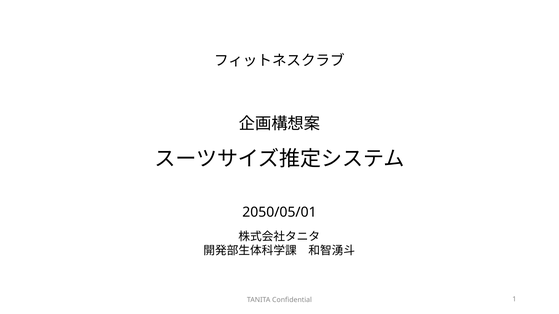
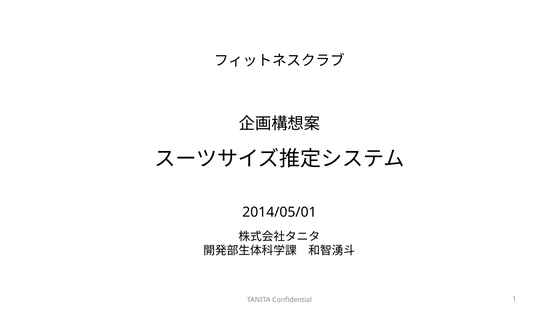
2050/05/01: 2050/05/01 -> 2014/05/01 (279, 213)
